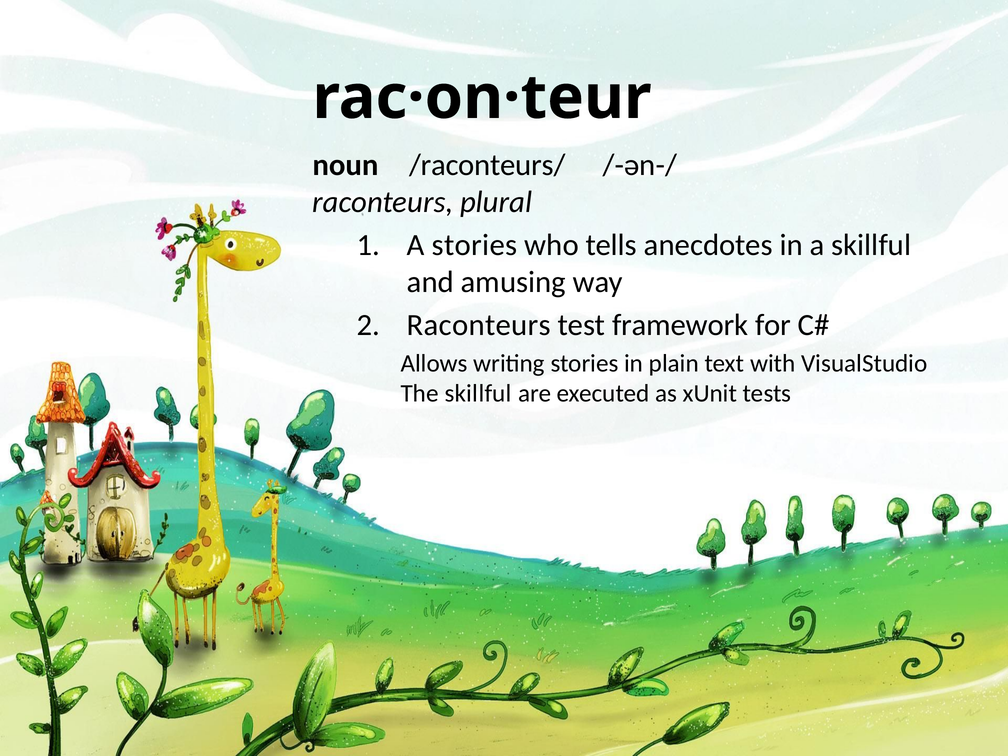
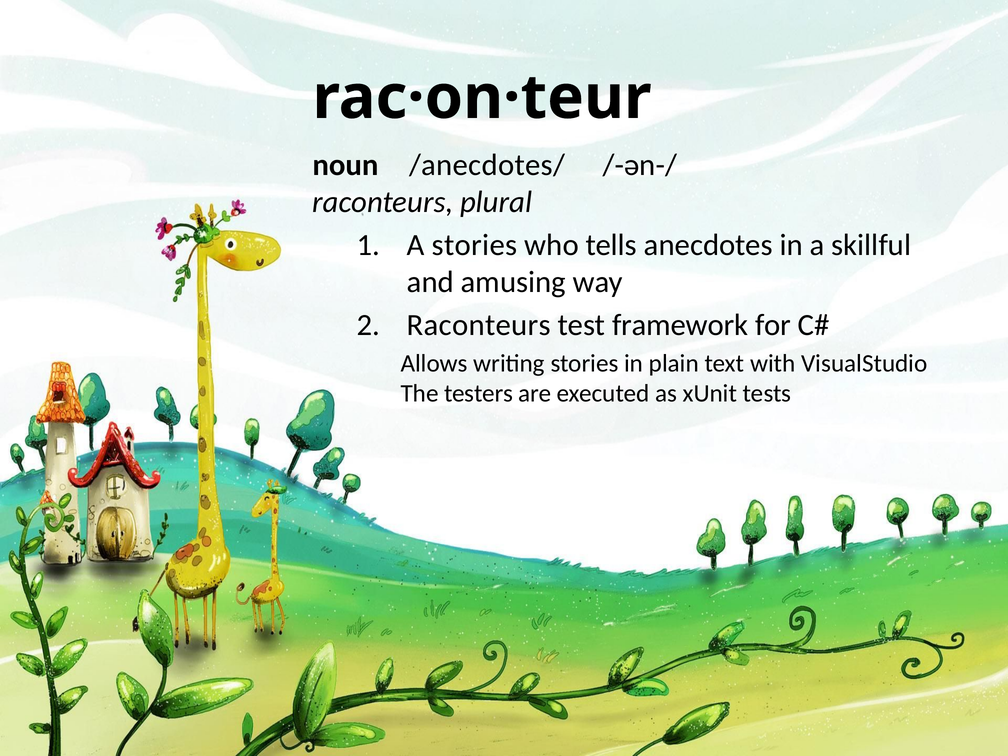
/raconteurs/: /raconteurs/ -> /anecdotes/ (487, 165)
The skillful: skillful -> testers (478, 394)
